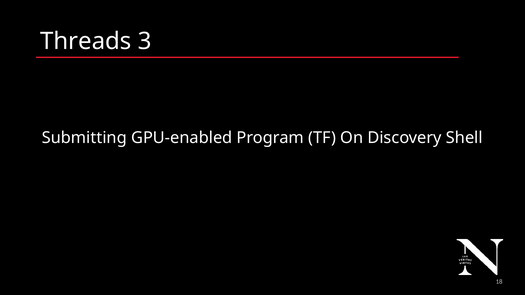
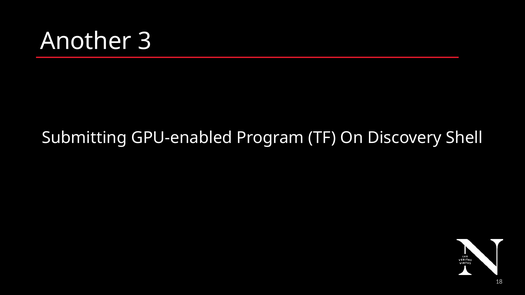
Threads: Threads -> Another (86, 41)
